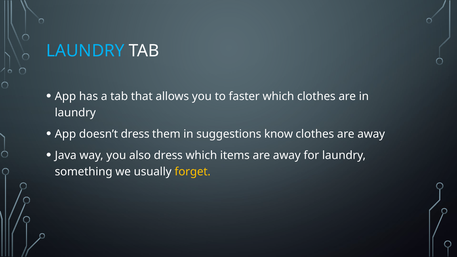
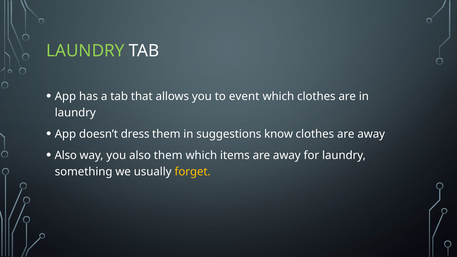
LAUNDRY colour: light blue -> light green (85, 51)
faster: faster -> event (244, 96)
Java: Java -> Also (66, 155)
also dress: dress -> them (168, 155)
